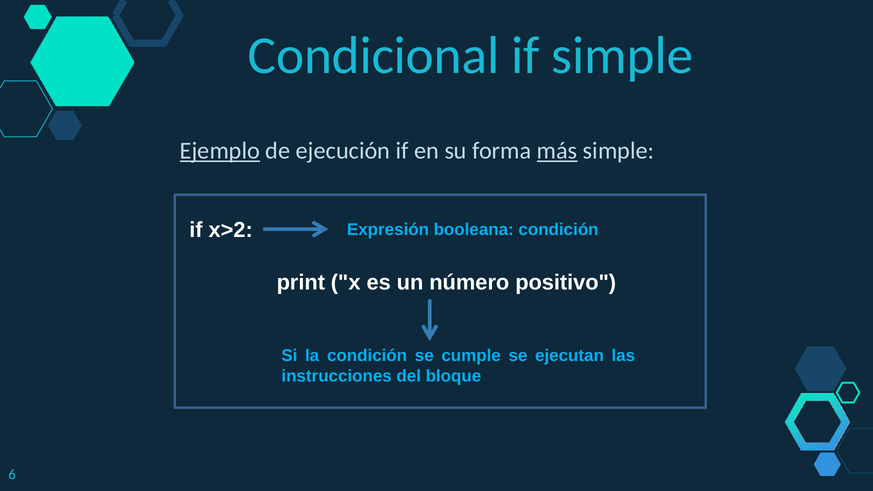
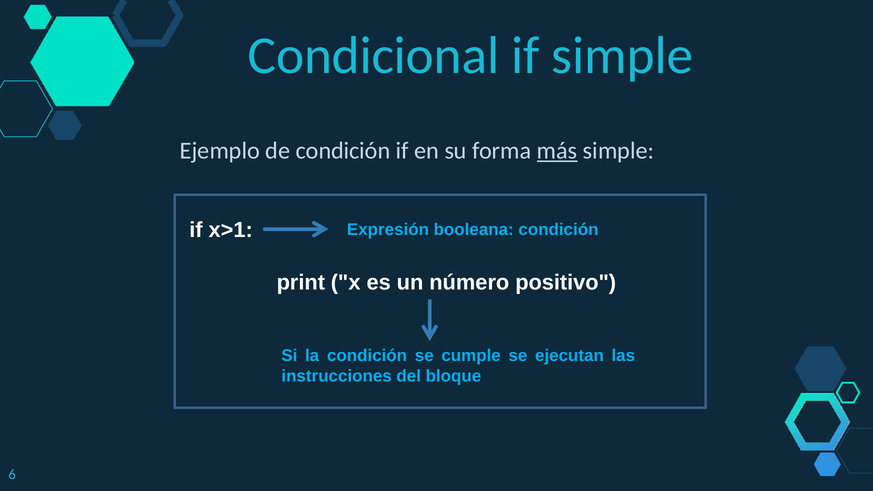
Ejemplo underline: present -> none (220, 151)
de ejecución: ejecución -> condición (343, 151)
x>2: x>2 -> x>1 (231, 230)
